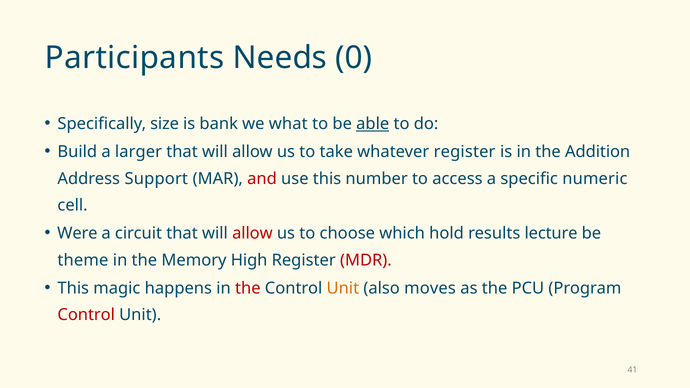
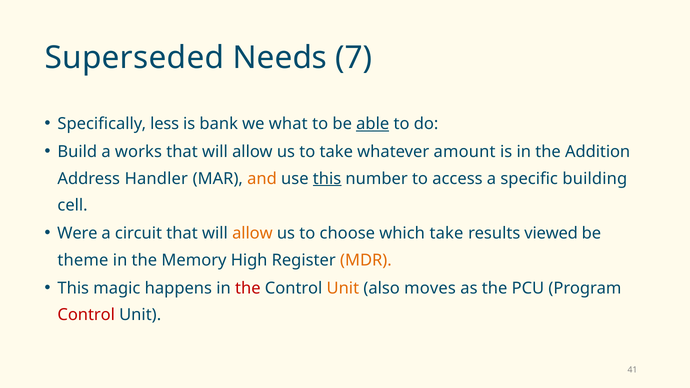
Participants: Participants -> Superseded (134, 58)
0: 0 -> 7 (354, 58)
size: size -> less (165, 124)
larger: larger -> works (138, 152)
whatever register: register -> amount (465, 152)
Support: Support -> Handler (156, 179)
and colour: red -> orange (262, 179)
this underline: none -> present (327, 179)
numeric: numeric -> building (595, 179)
allow colour: red -> orange (252, 233)
which hold: hold -> take (446, 233)
lecture: lecture -> viewed (551, 233)
MDR colour: red -> orange (366, 260)
